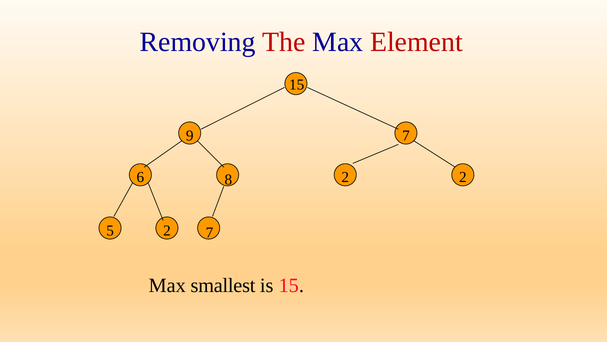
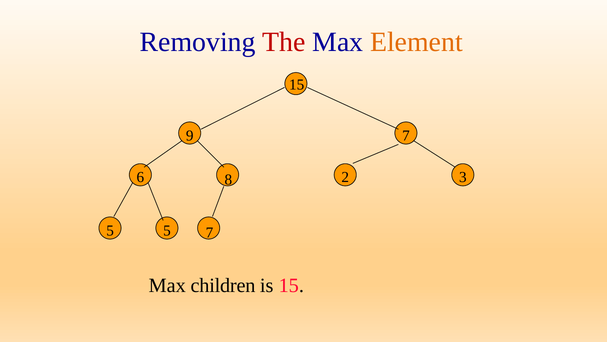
Element colour: red -> orange (417, 42)
2 2: 2 -> 3 (463, 177)
5 2: 2 -> 5 (167, 230)
smallest: smallest -> children (223, 285)
